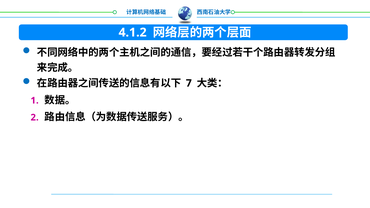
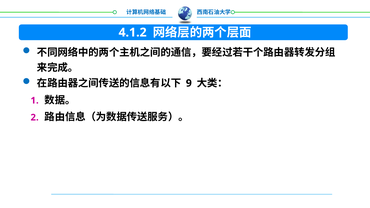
7: 7 -> 9 (189, 83)
